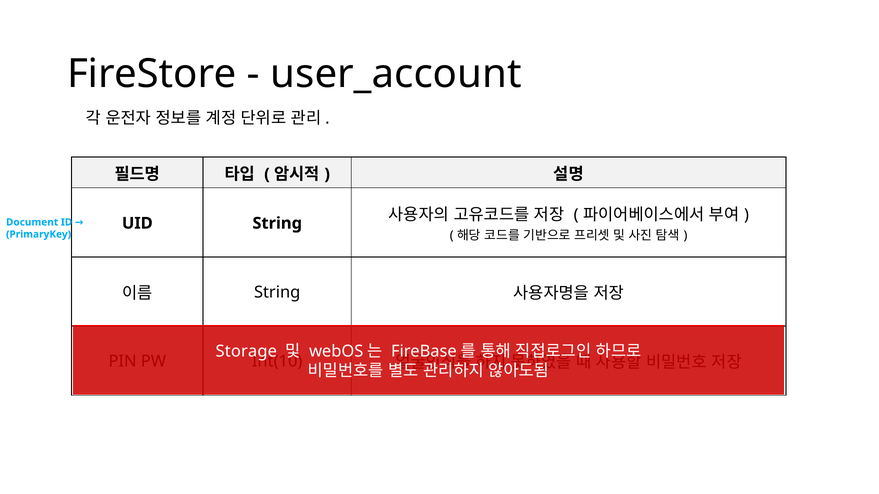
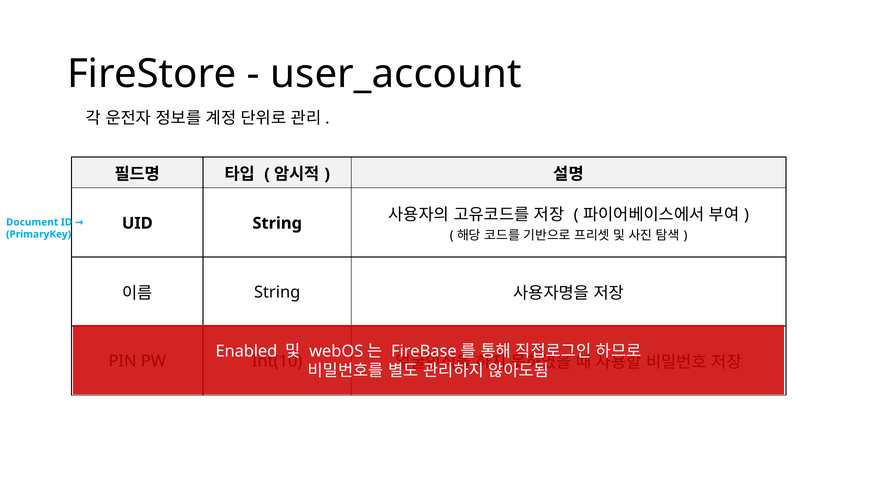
Storage: Storage -> Enabled (246, 352)
